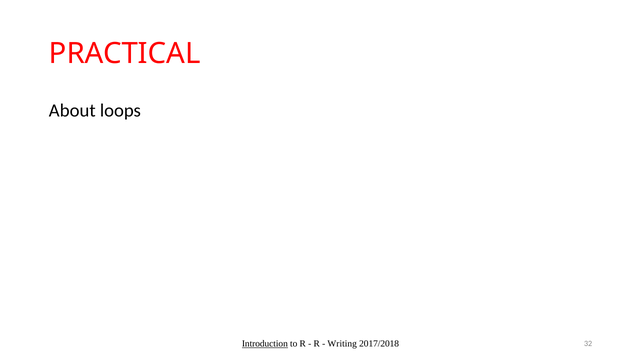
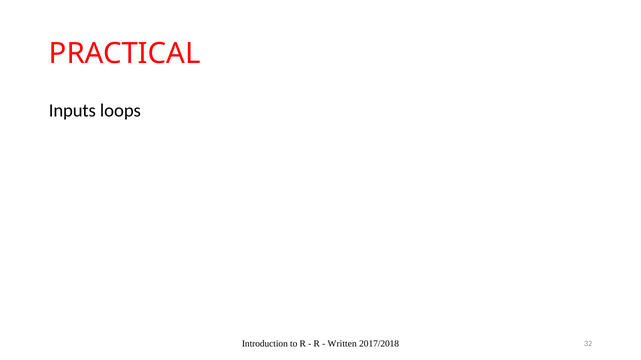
About: About -> Inputs (72, 111)
Introduction underline: present -> none (265, 344)
Writing: Writing -> Written (342, 344)
